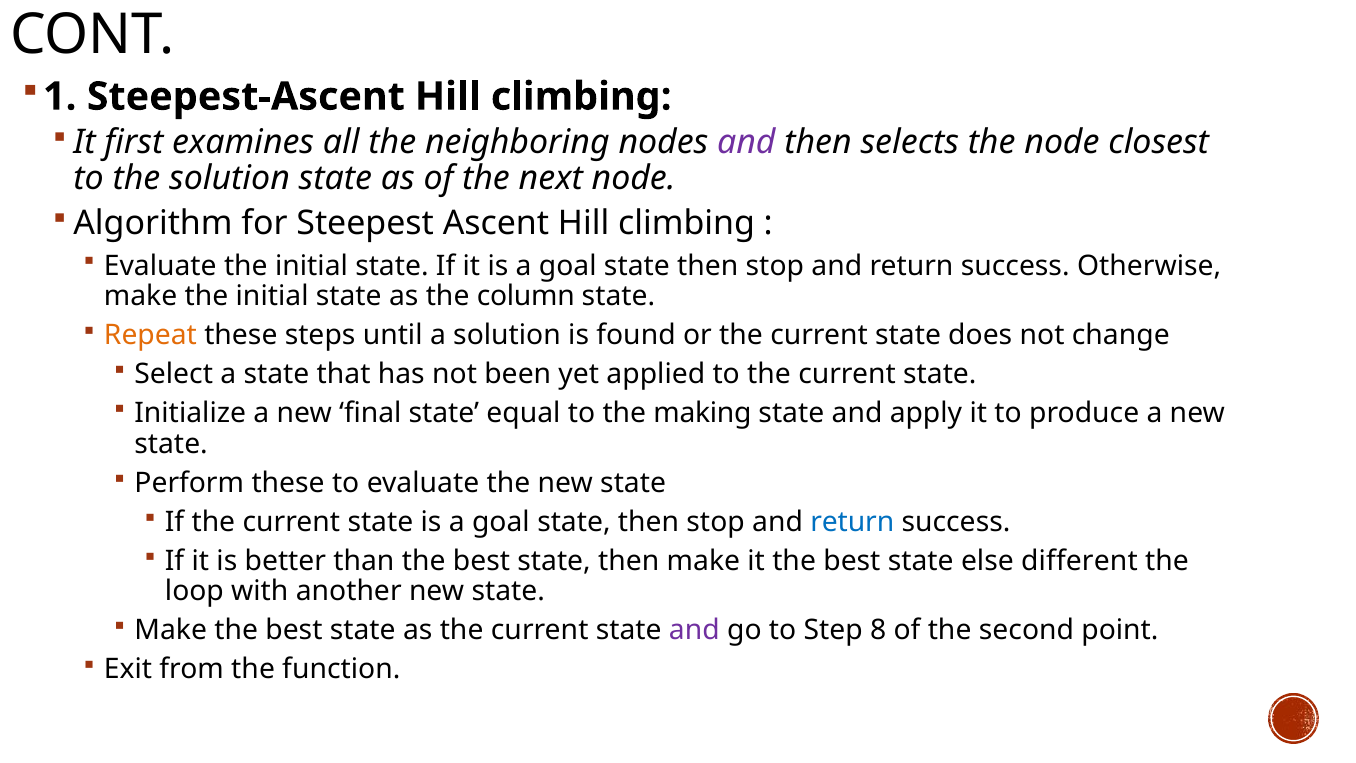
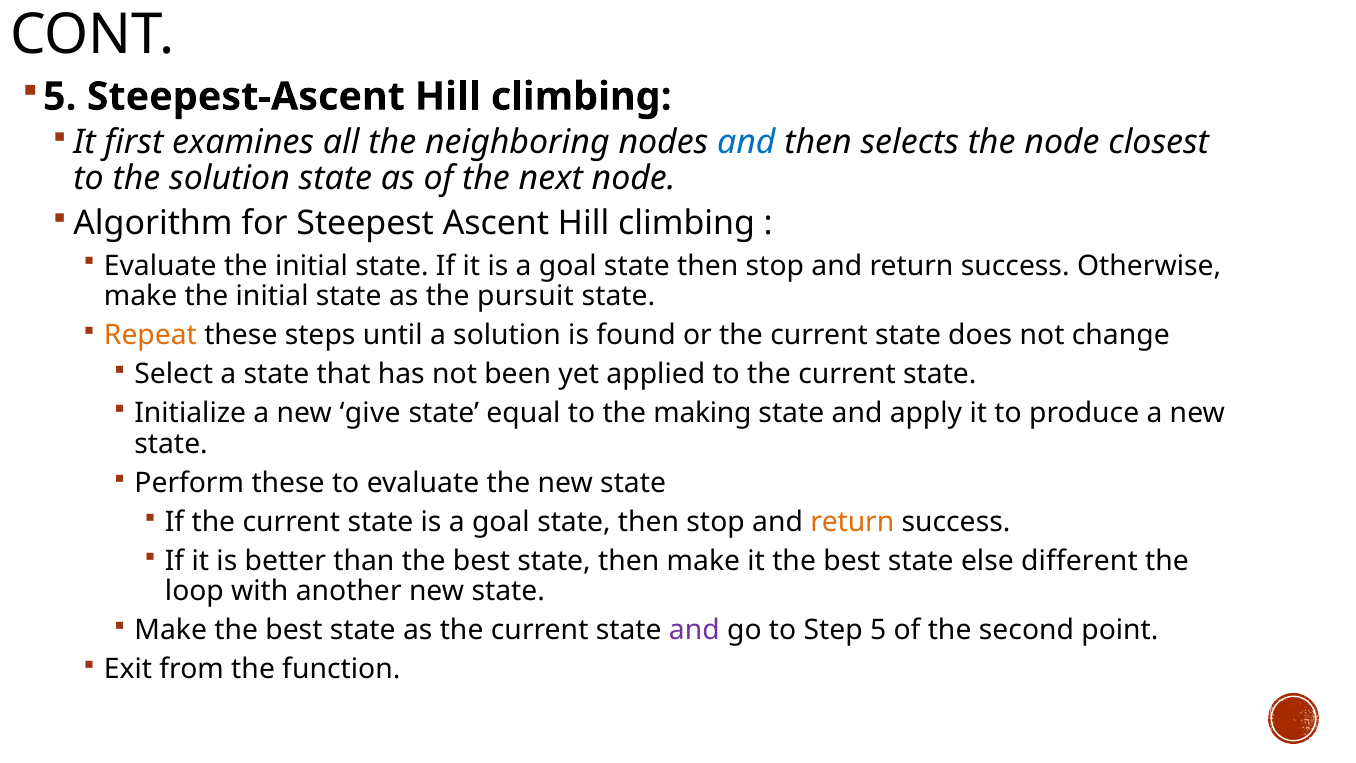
1: 1 -> 5 (60, 97)
and colour: purple -> blue (746, 142)
column: column -> pursuit (525, 296)
final: final -> give (370, 413)
return colour: blue -> orange (852, 522)
Step 8: 8 -> 5 (878, 630)
